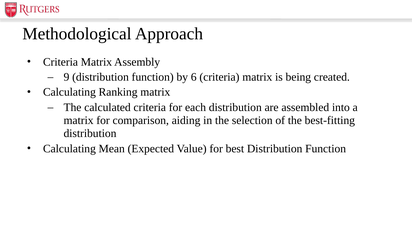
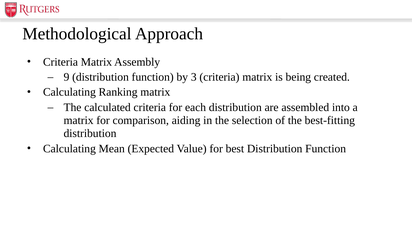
6: 6 -> 3 (194, 77)
